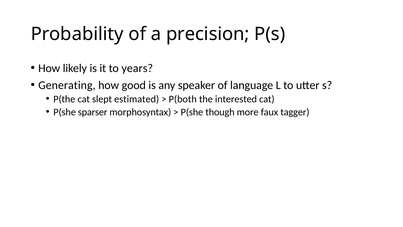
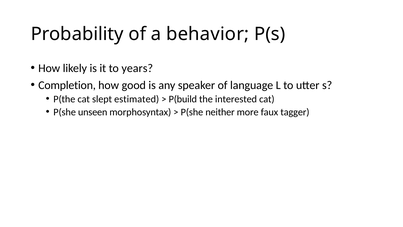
precision: precision -> behavior (208, 34)
Generating: Generating -> Completion (67, 85)
P(both: P(both -> P(build (183, 99)
sparser: sparser -> unseen (93, 112)
though: though -> neither (220, 112)
